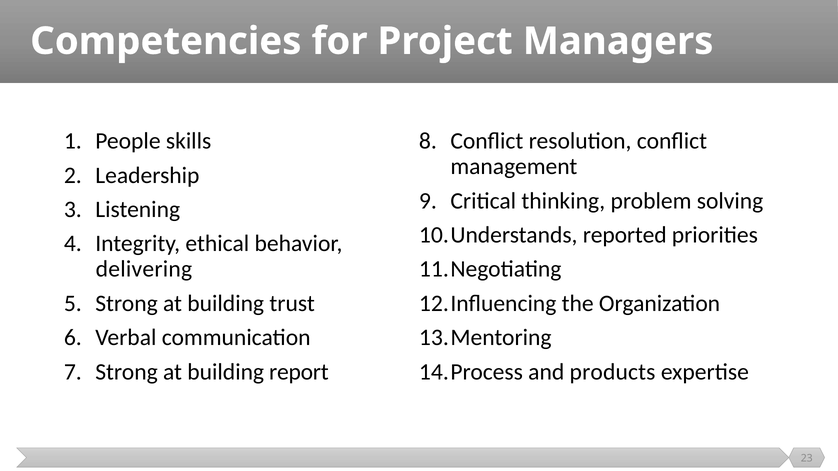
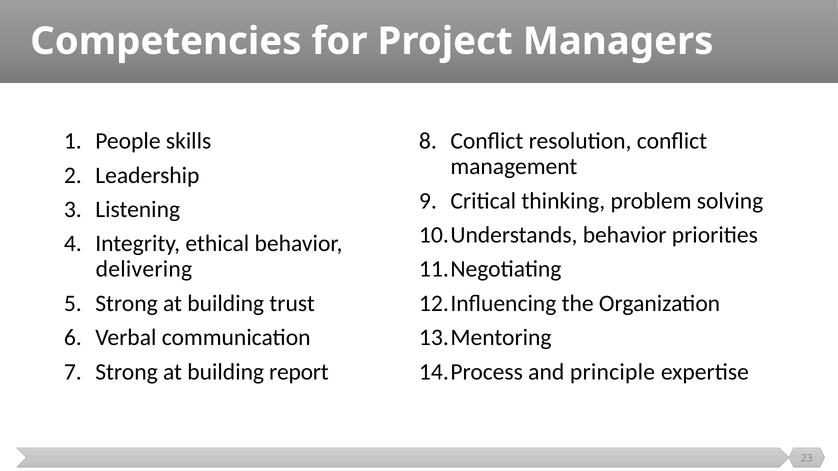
reported: reported -> behavior (625, 235)
products: products -> principle (612, 372)
